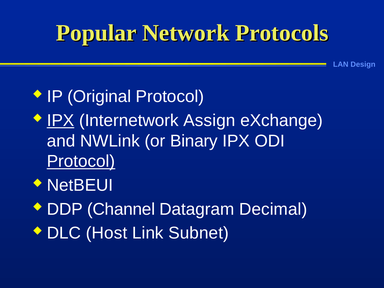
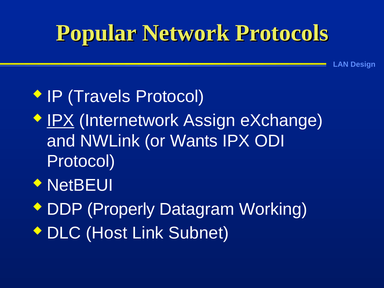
Original: Original -> Travels (99, 96)
Binary: Binary -> Wants (194, 141)
Protocol underline: present -> none (81, 161)
Channel: Channel -> Properly (121, 209)
Decimal: Decimal -> Working (273, 209)
